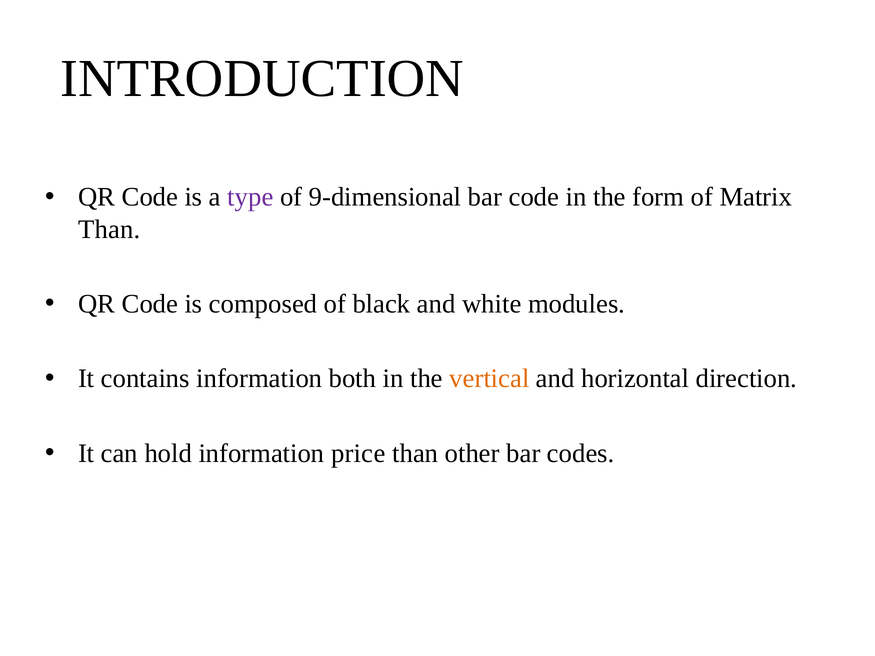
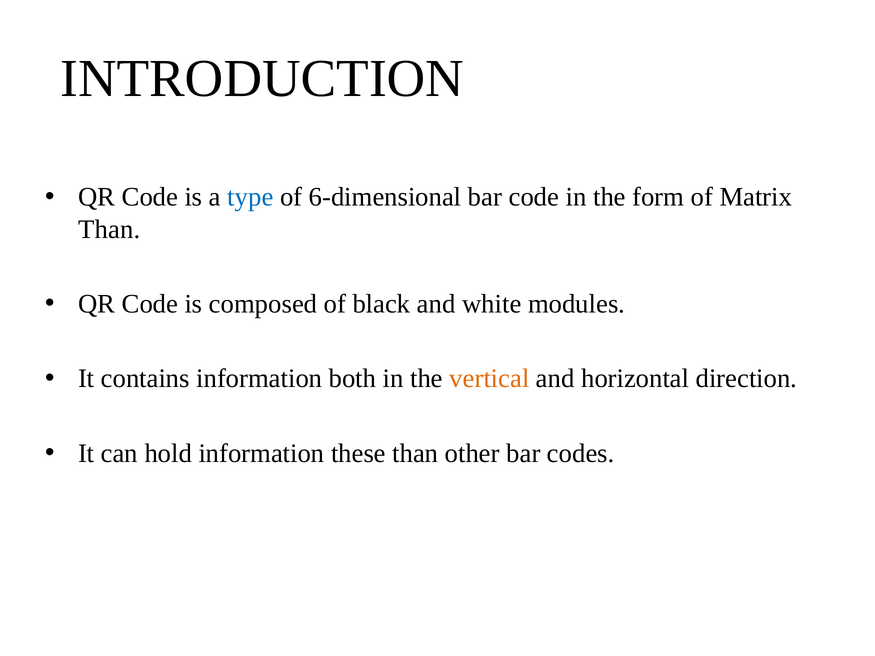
type colour: purple -> blue (250, 197)
9-dimensional: 9-dimensional -> 6-dimensional (385, 197)
price: price -> these (358, 454)
